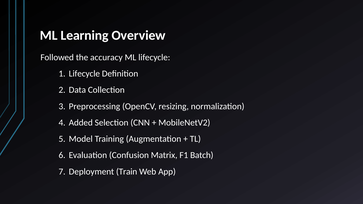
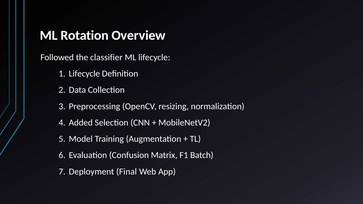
Learning: Learning -> Rotation (85, 35)
accuracy: accuracy -> classifier (106, 57)
Train: Train -> Final (127, 172)
